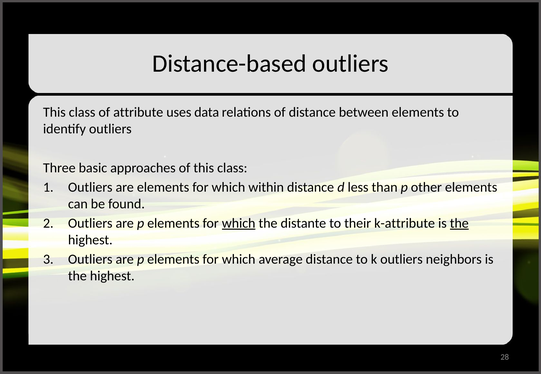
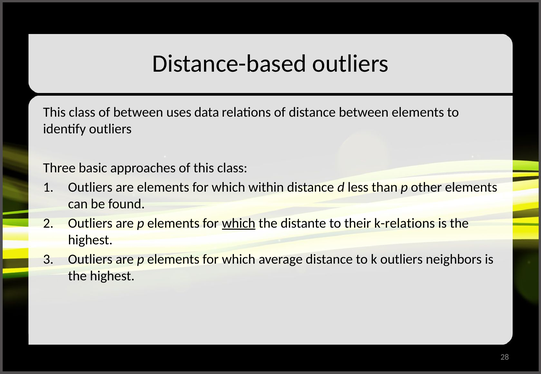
of attribute: attribute -> between (138, 113)
k-attribute: k-attribute -> k-relations (405, 224)
the underline: present -> none (459, 224)
